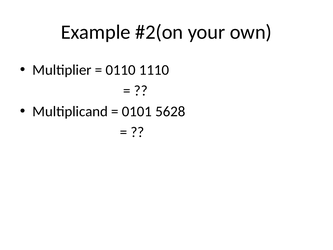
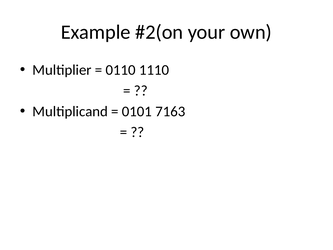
5628: 5628 -> 7163 (170, 111)
